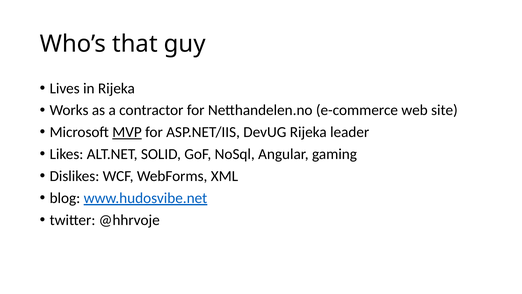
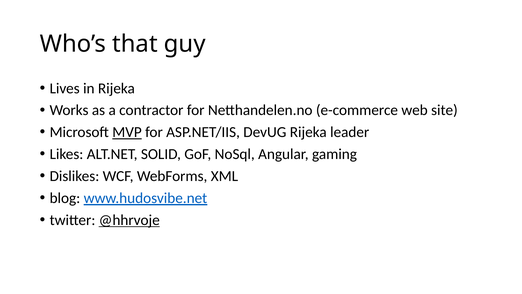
@hhrvoje underline: none -> present (129, 220)
